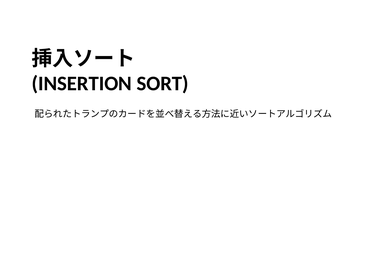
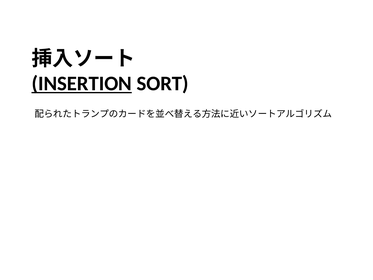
INSERTION underline: none -> present (82, 84)
